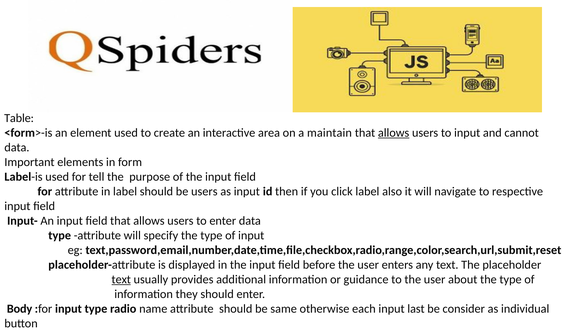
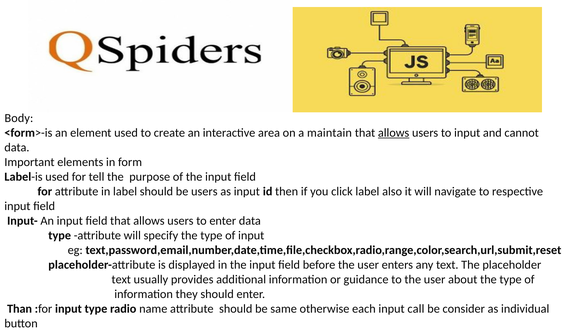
Table: Table -> Body (19, 118)
text underline: present -> none (121, 279)
Body: Body -> Than (20, 309)
last: last -> call (416, 309)
